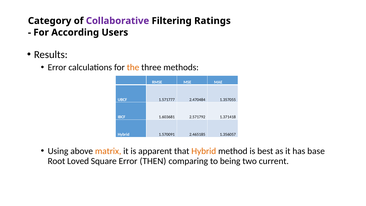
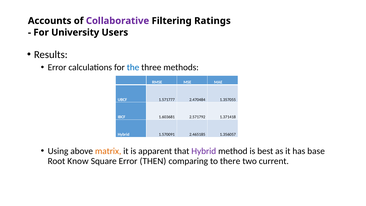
Category: Category -> Accounts (50, 21)
According: According -> University (75, 32)
the colour: orange -> blue (133, 67)
Hybrid colour: orange -> purple (204, 151)
Loved: Loved -> Know (78, 161)
being: being -> there (230, 161)
